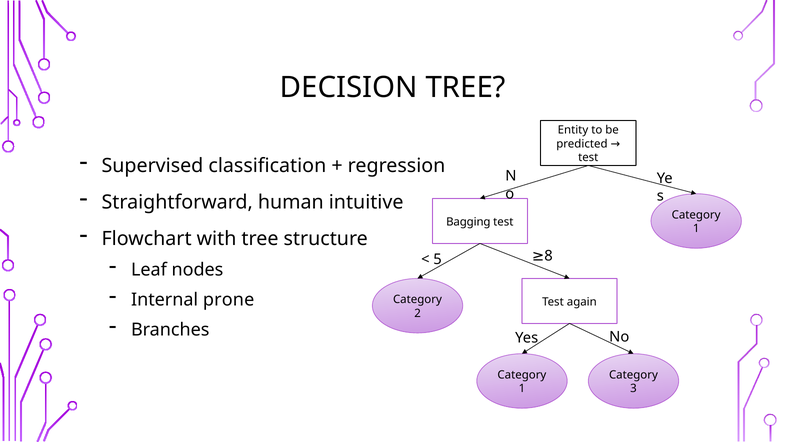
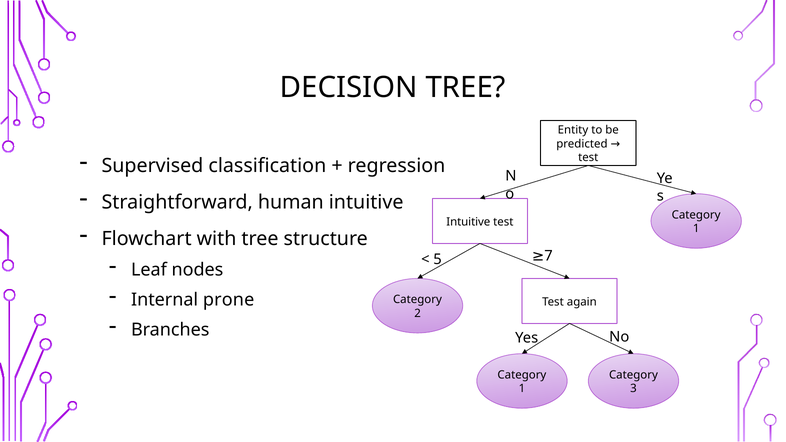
Bagging: Bagging -> Intuitive (468, 222)
8: 8 -> 7 (549, 256)
